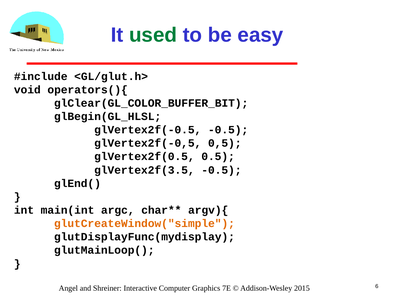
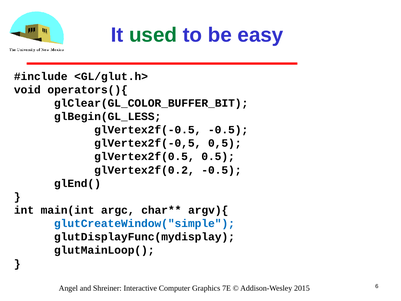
glBegin(GL_HLSL: glBegin(GL_HLSL -> glBegin(GL_LESS (108, 116)
glVertex2f(3.5: glVertex2f(3.5 -> glVertex2f(0.2 (144, 170)
glutCreateWindow("simple colour: orange -> blue (144, 223)
